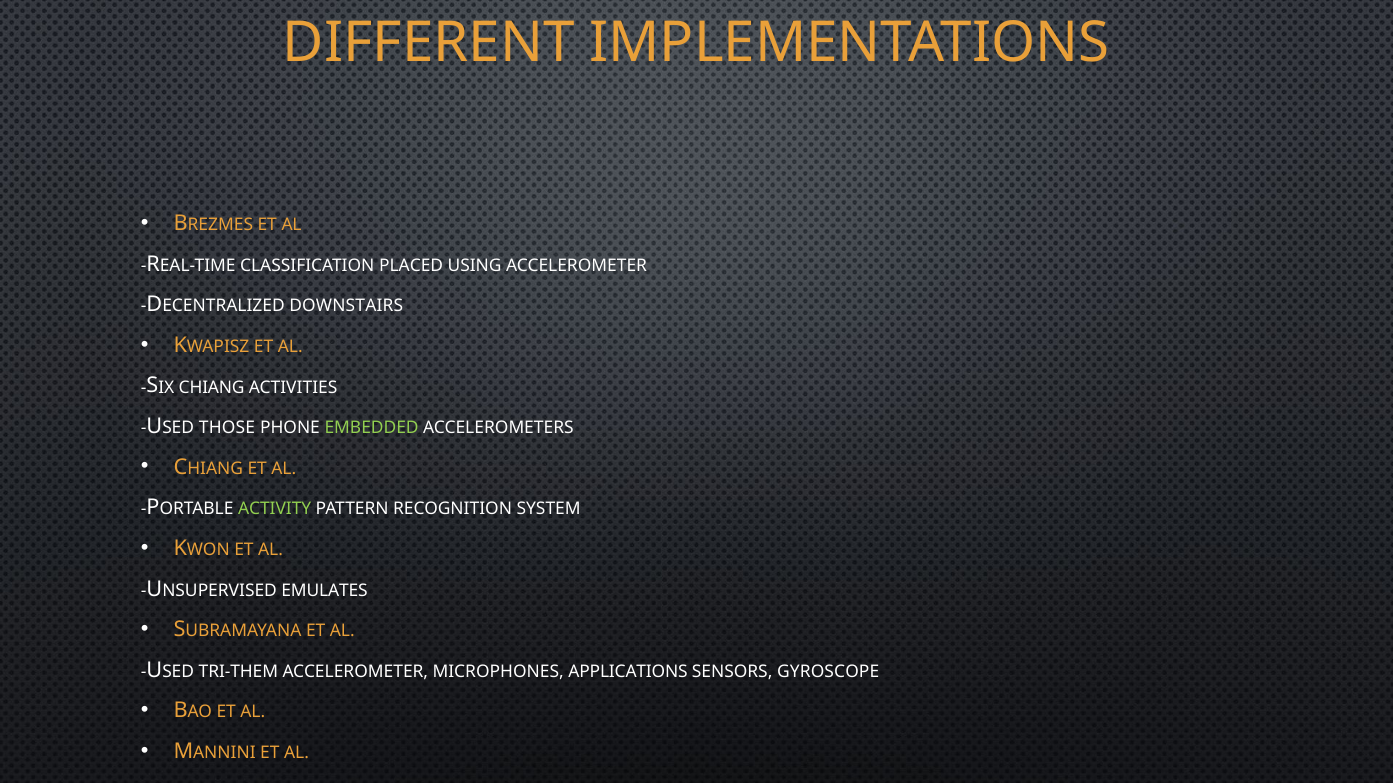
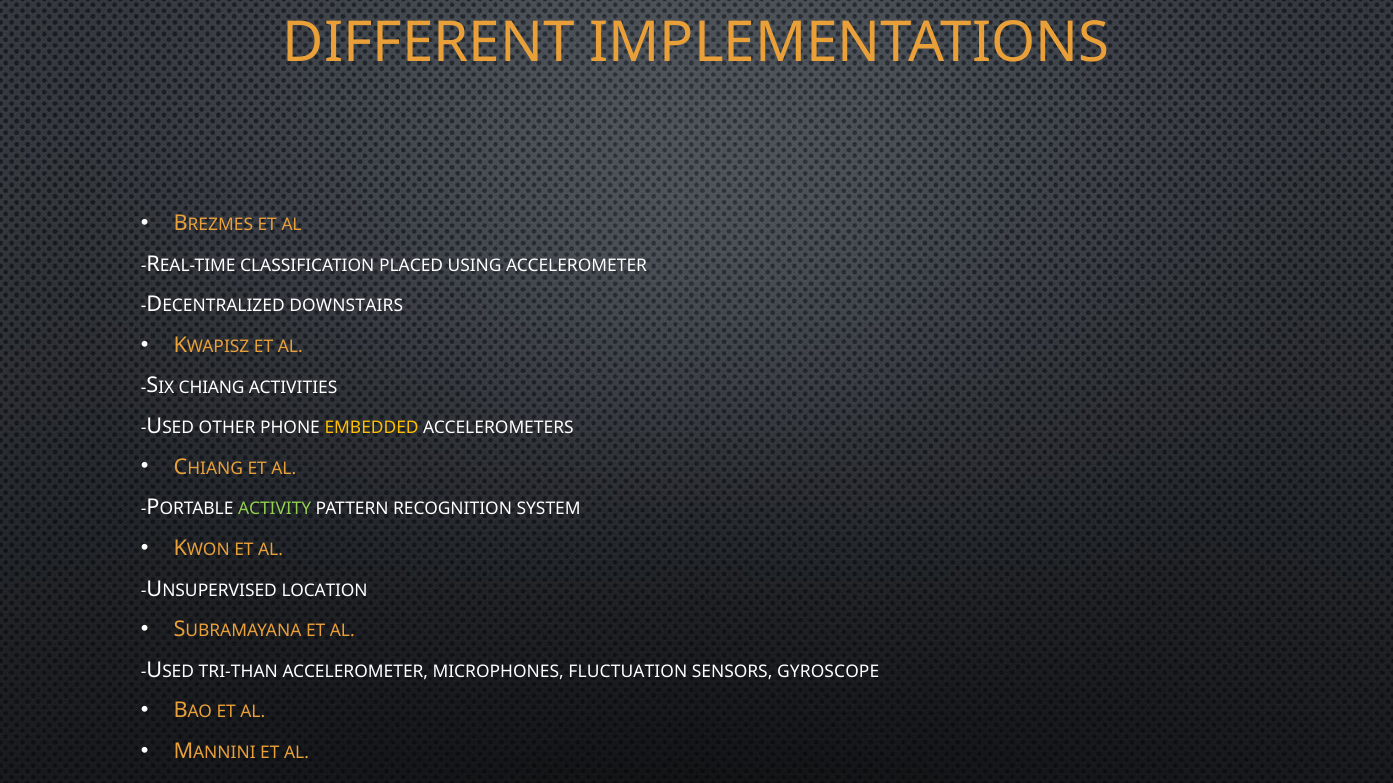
THOSE: THOSE -> OTHER (227, 428)
EMBEDDED colour: light green -> yellow (372, 428)
EMULATES: EMULATES -> LOCATION (325, 591)
TRI-THEM: TRI-THEM -> TRI-THAN (238, 672)
APPLICATIONS: APPLICATIONS -> FLUCTUATION (628, 672)
